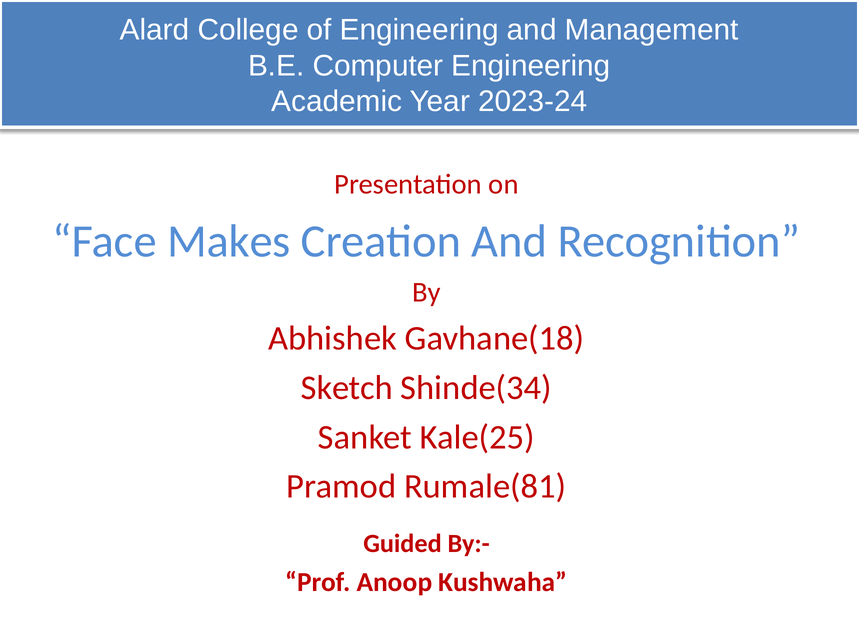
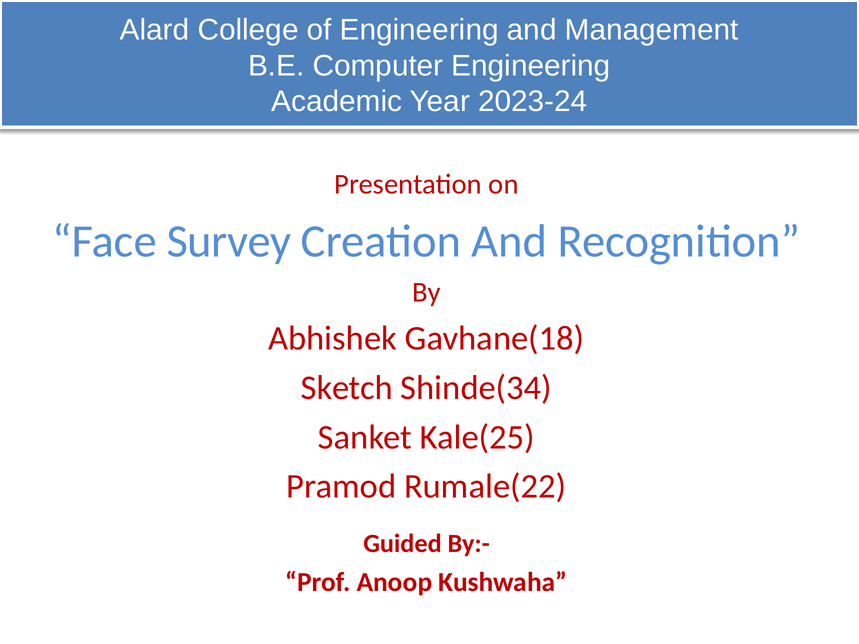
Makes: Makes -> Survey (229, 242)
Rumale(81: Rumale(81 -> Rumale(22 (485, 487)
